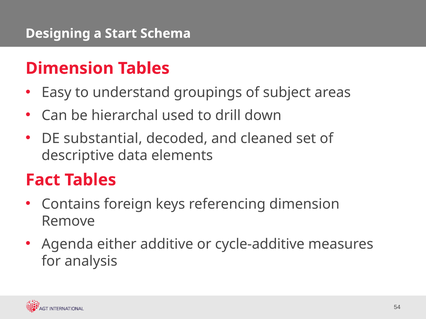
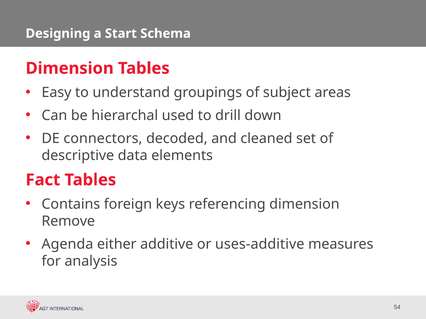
substantial: substantial -> connectors (103, 139)
cycle-additive: cycle-additive -> uses-additive (260, 244)
